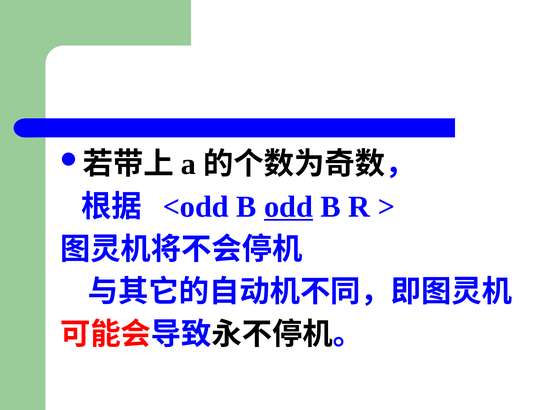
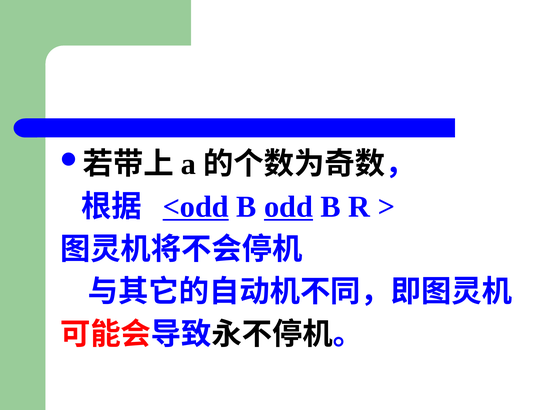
<odd underline: none -> present (196, 207)
